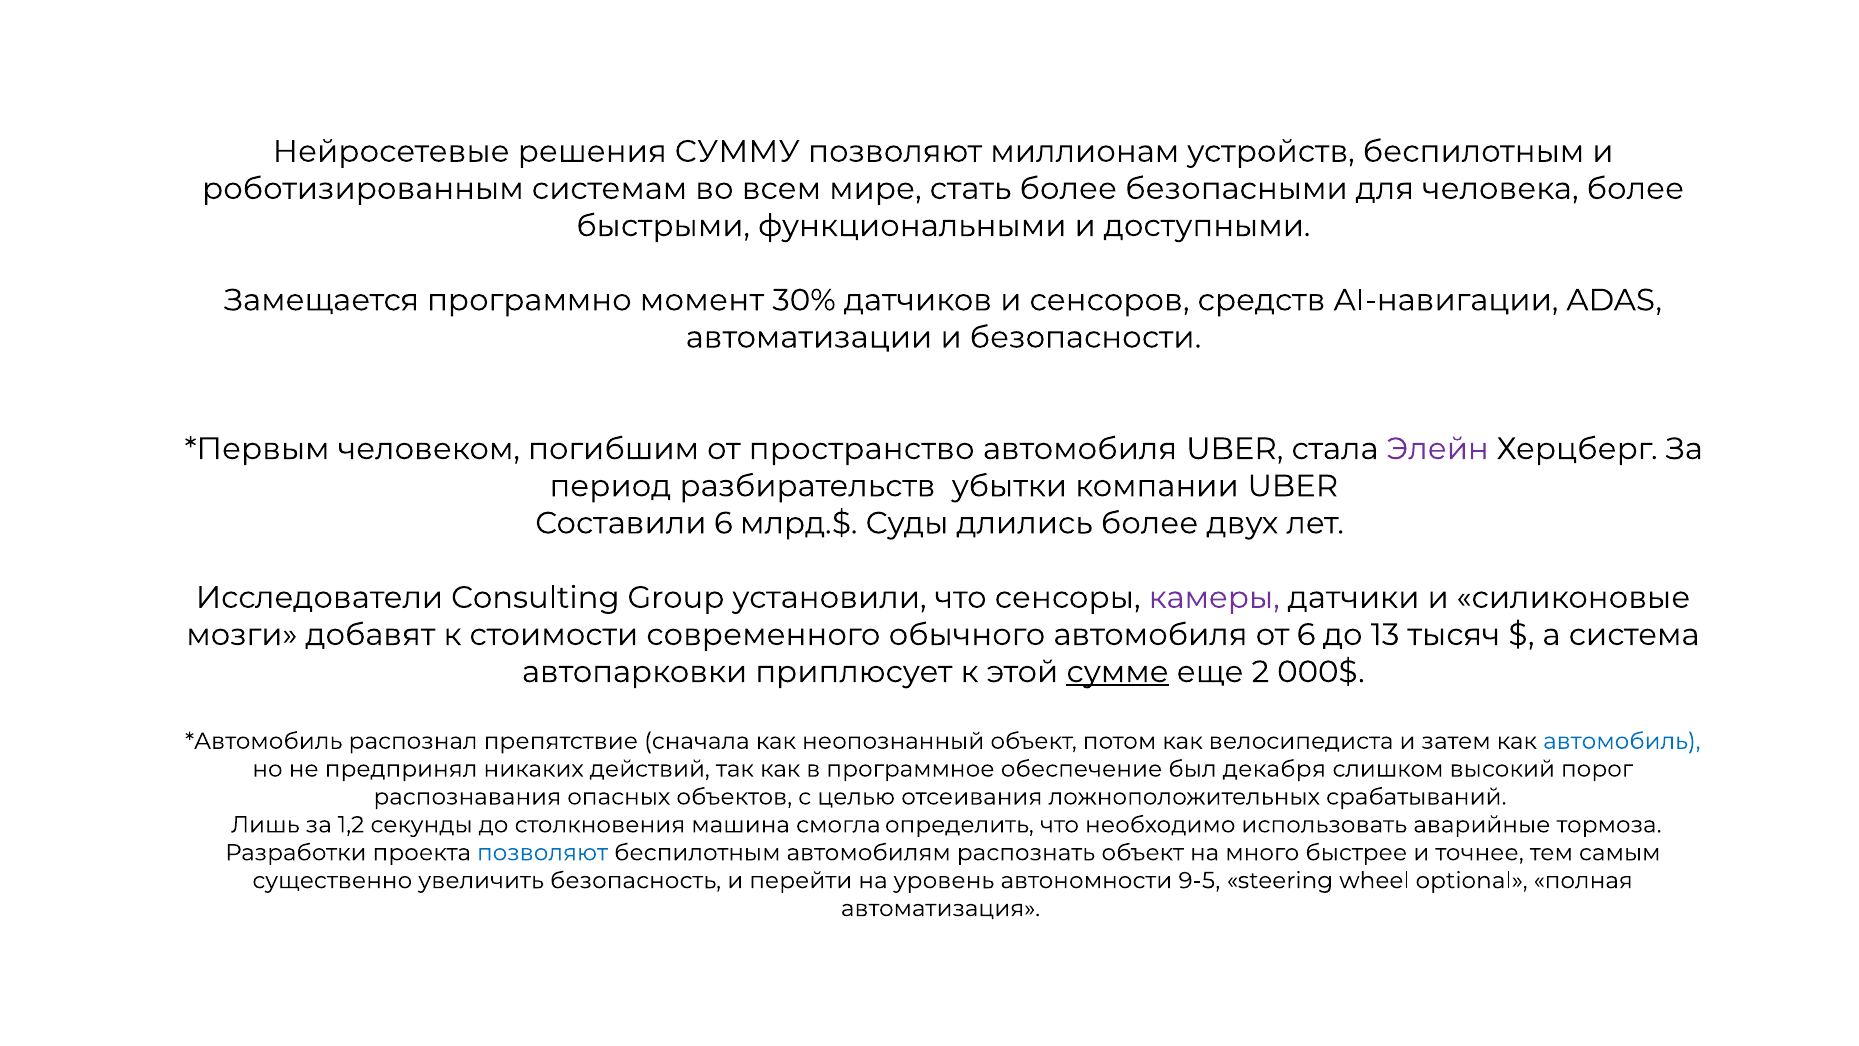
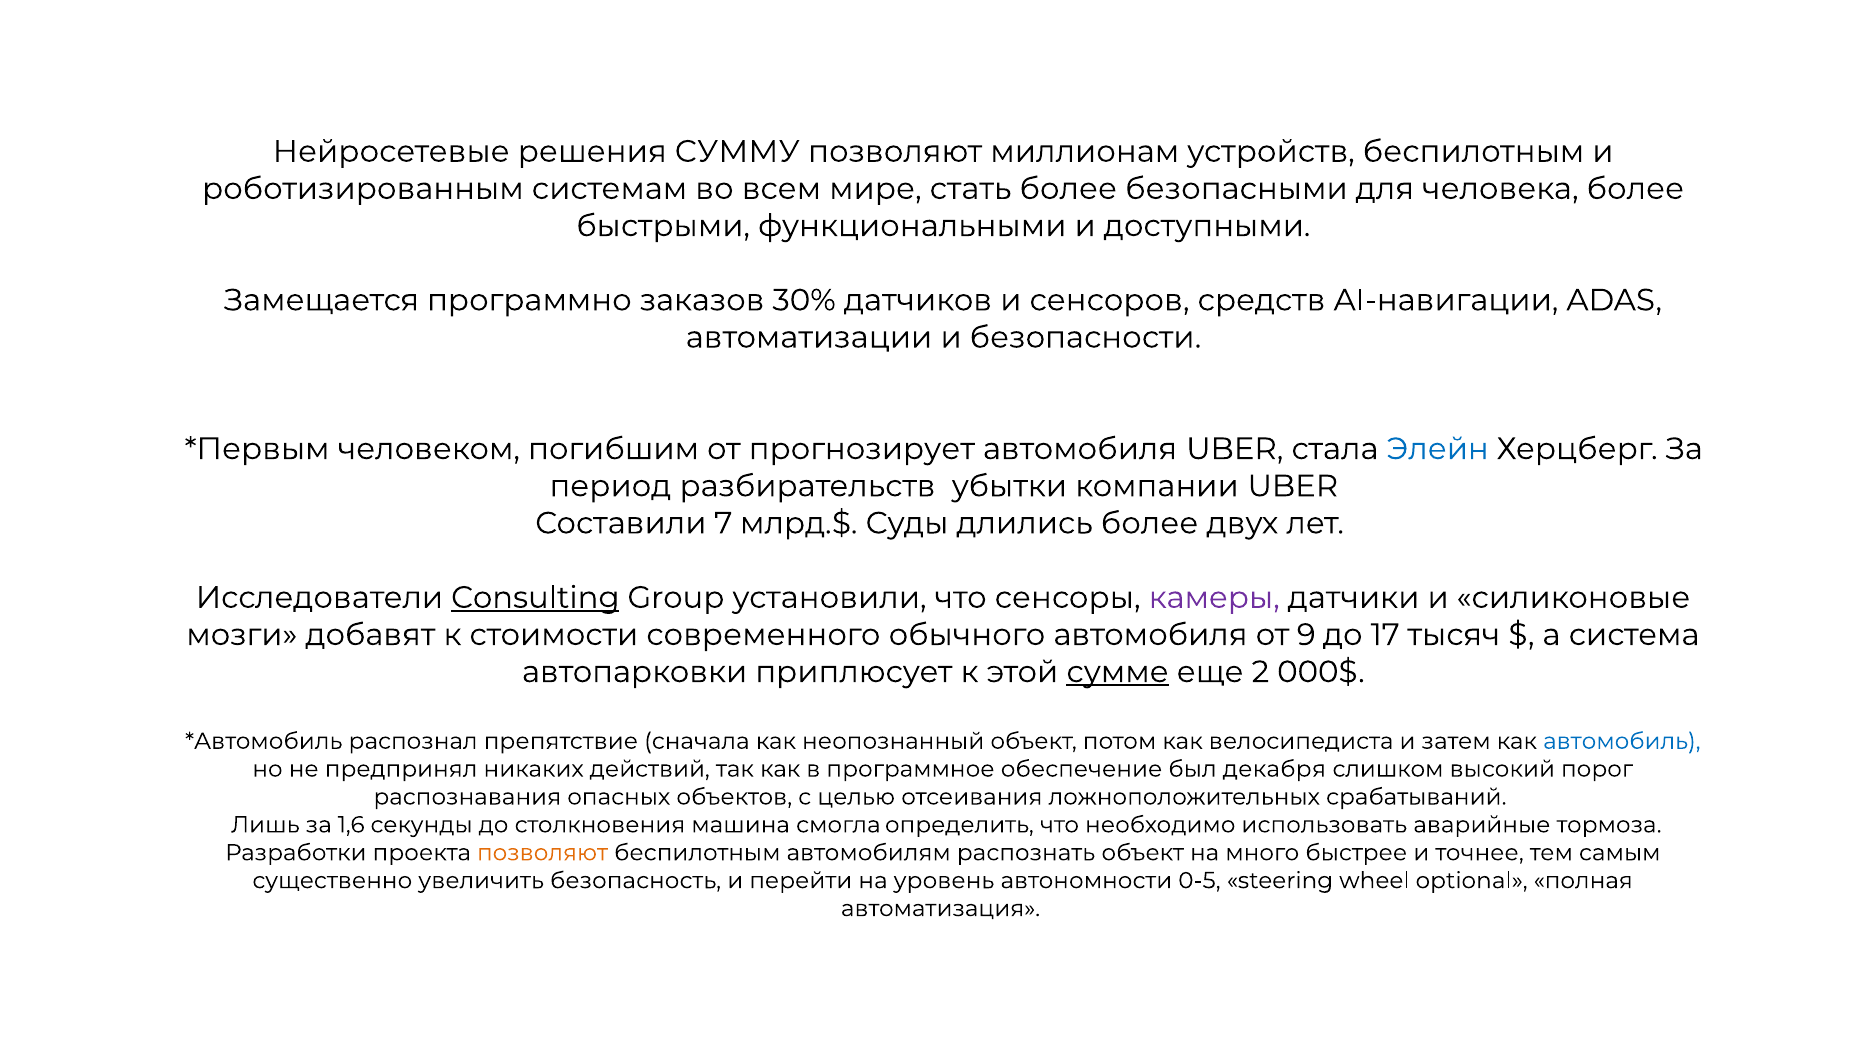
момент: момент -> заказов (702, 300)
пространство: пространство -> прогнозирует (862, 449)
Элейн colour: purple -> blue (1438, 449)
Составили 6: 6 -> 7 (723, 523)
Consulting underline: none -> present (535, 597)
от 6: 6 -> 9 (1306, 635)
13: 13 -> 17 (1385, 635)
1,2: 1,2 -> 1,6 (351, 825)
позволяют colour: blue -> orange (542, 852)
9-5: 9-5 -> 0-5 (1199, 880)
